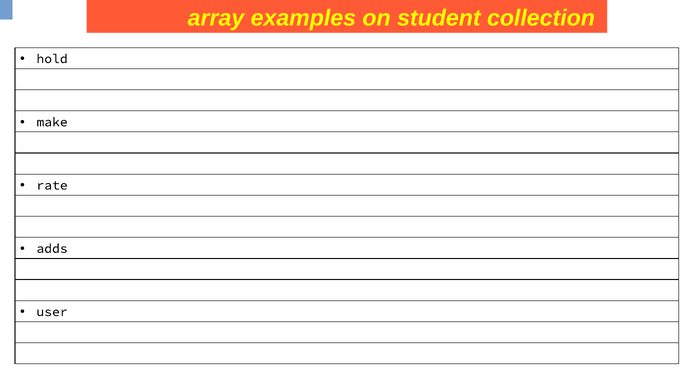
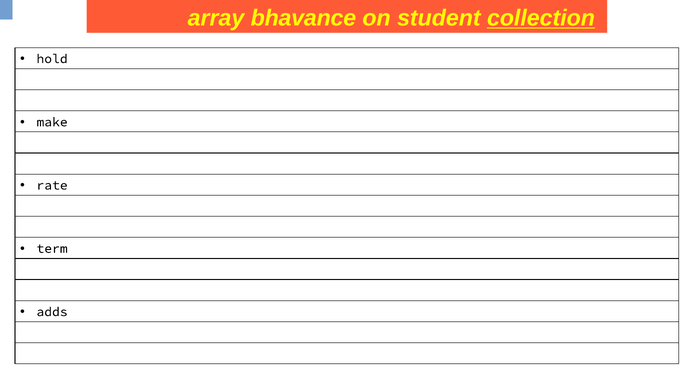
examples: examples -> bhavance (303, 18)
collection underline: none -> present (541, 18)
adds: adds -> term (52, 249)
user: user -> adds (52, 312)
